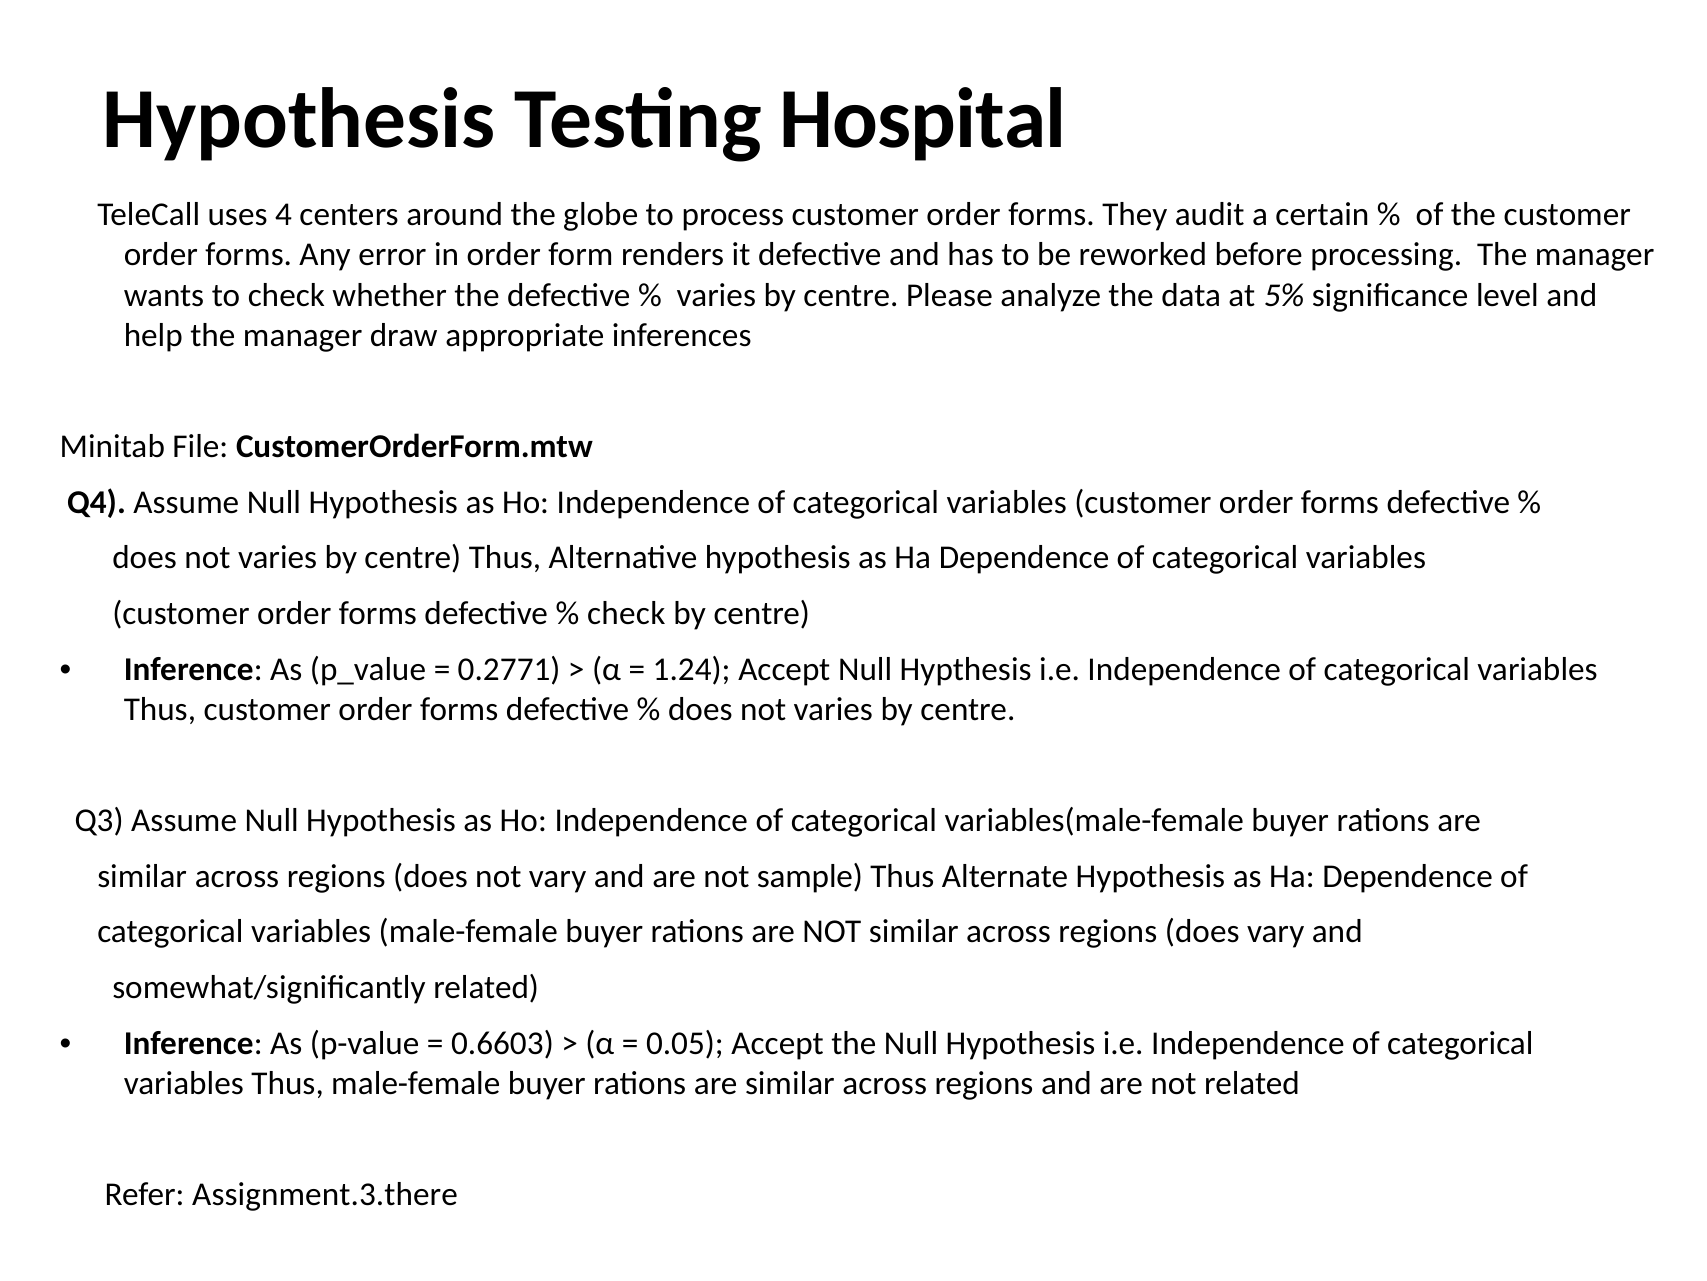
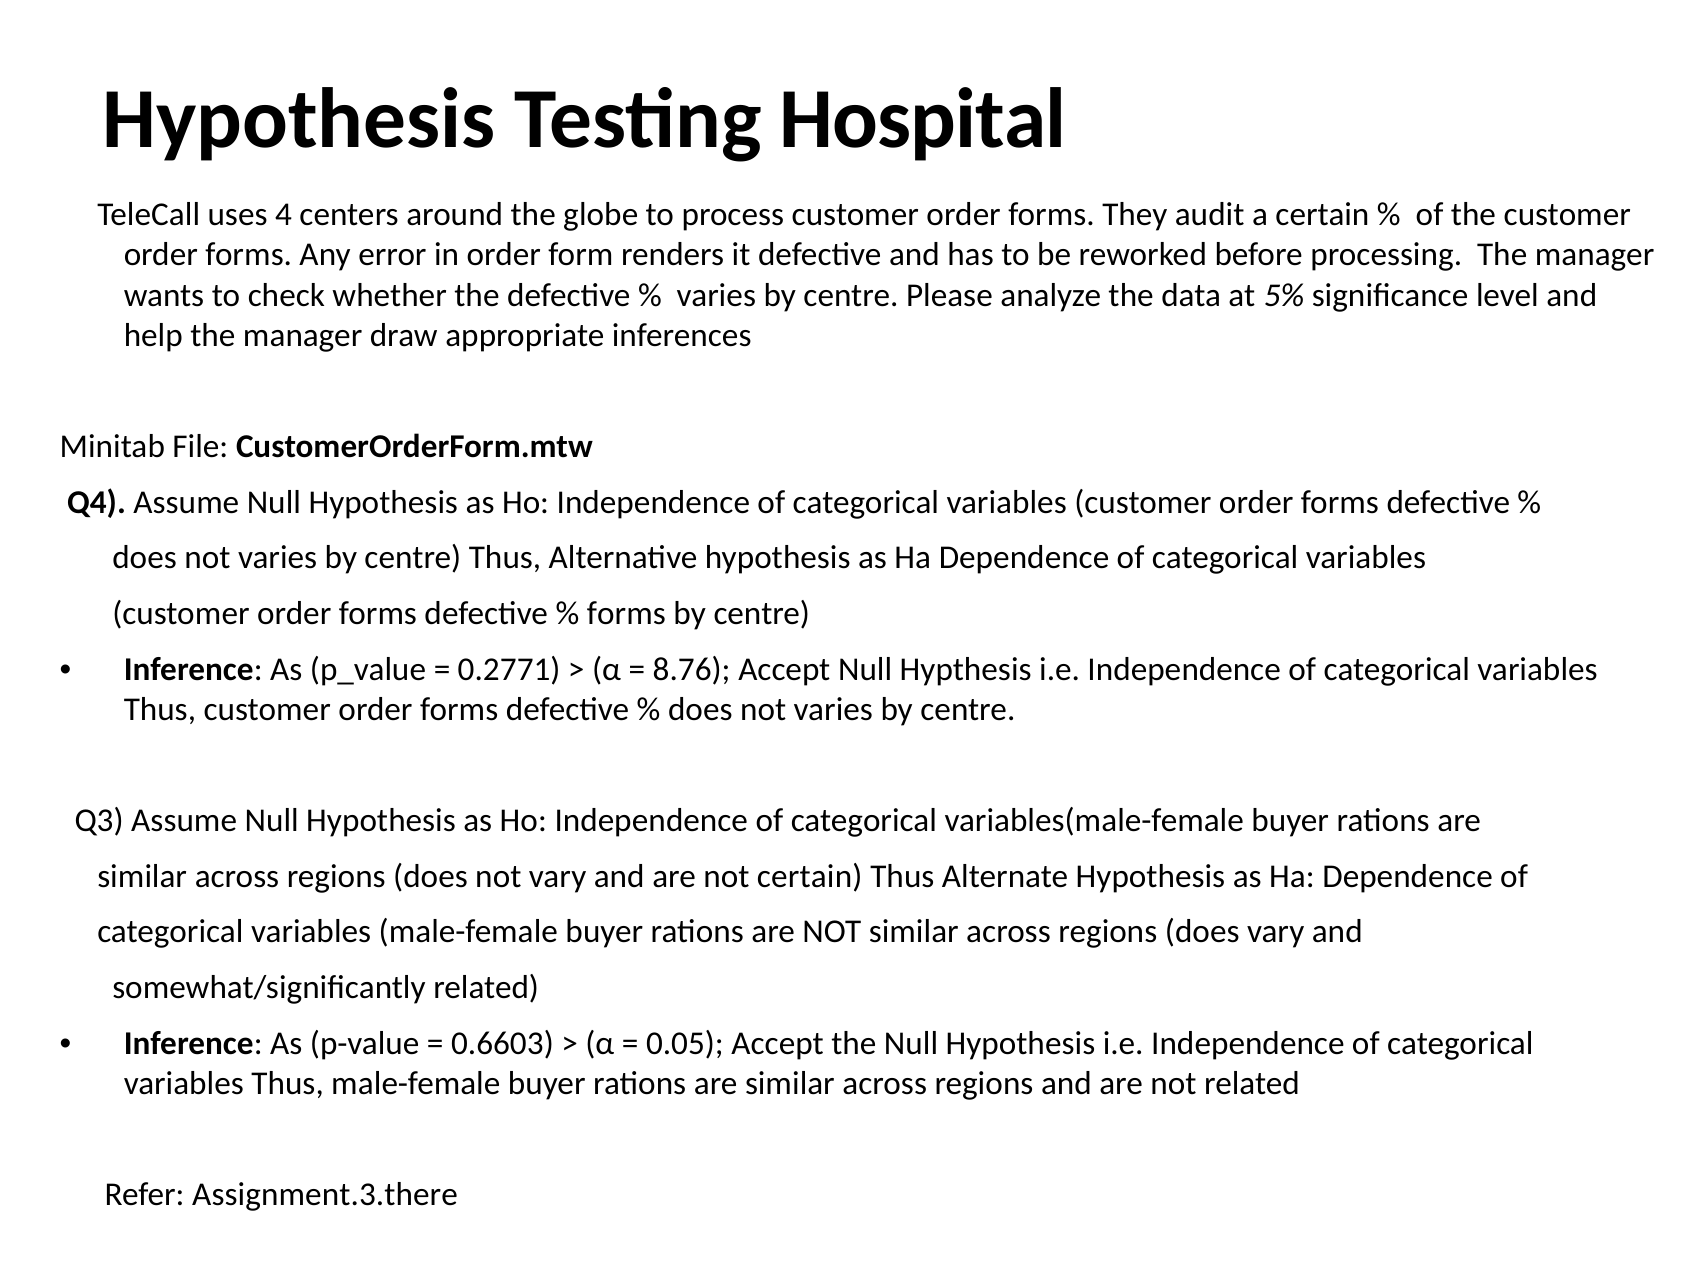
check: check -> forms (626, 613)
1.24: 1.24 -> 8.76 (692, 669)
not sample: sample -> certain (810, 876)
